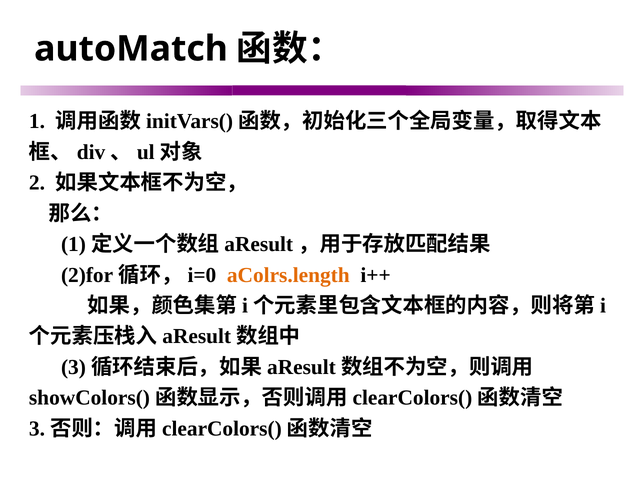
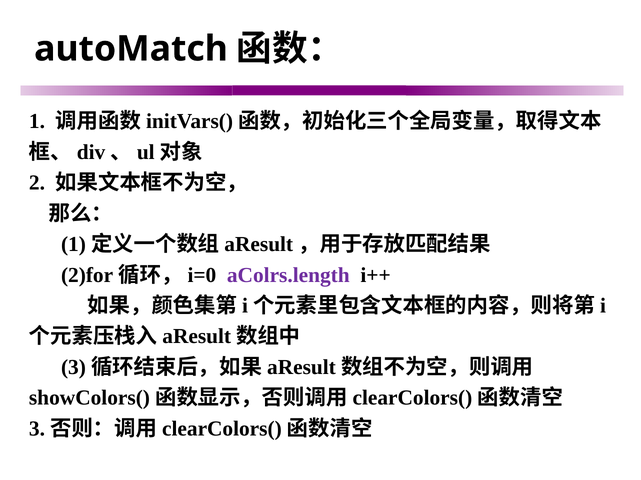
aColrs.length colour: orange -> purple (288, 275)
